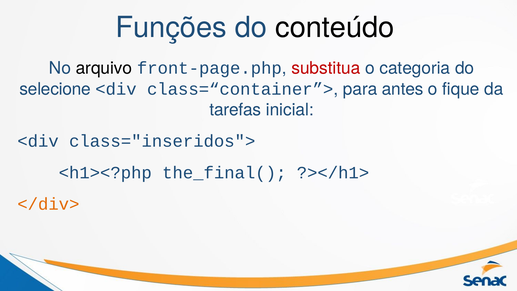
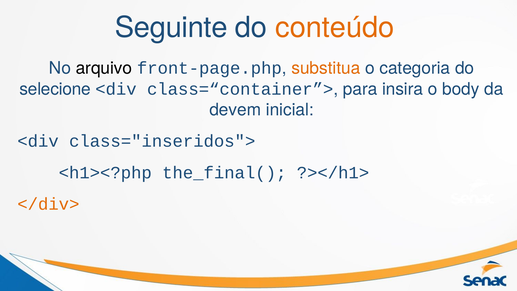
Funções: Funções -> Seguinte (171, 28)
conteúdo colour: black -> orange (335, 28)
substitua colour: red -> orange (326, 68)
antes: antes -> insira (403, 89)
fique: fique -> body (461, 89)
tarefas: tarefas -> devem (235, 110)
